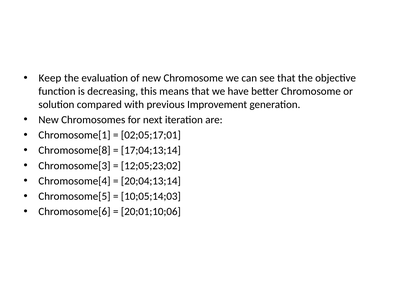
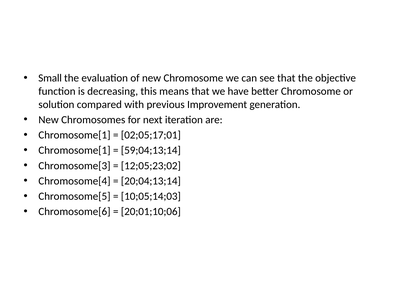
Keep: Keep -> Small (50, 78)
Chromosome[8: Chromosome[8 -> Chromosome[1 (74, 151)
17;04;13;14: 17;04;13;14 -> 59;04;13;14 (151, 151)
